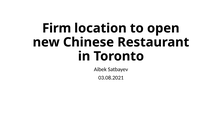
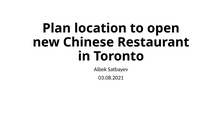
Firm: Firm -> Plan (57, 28)
